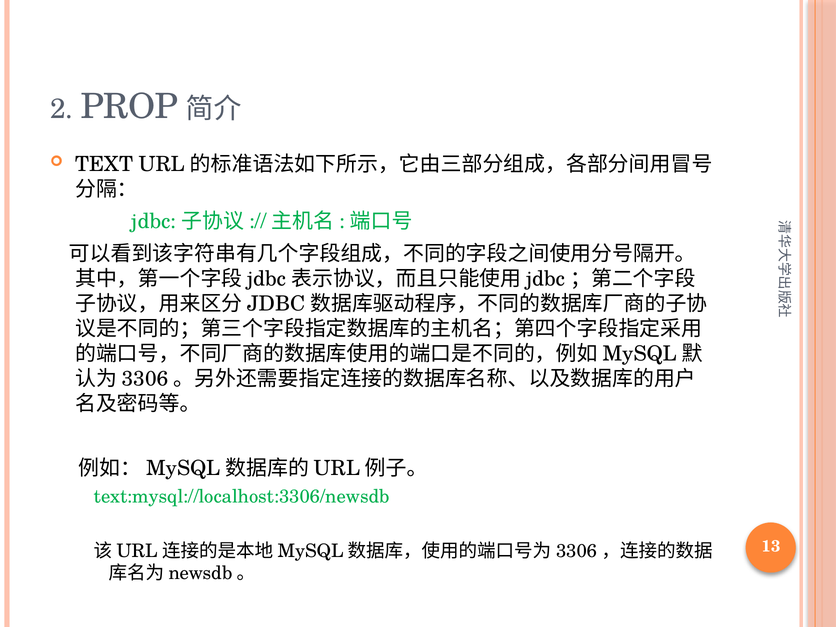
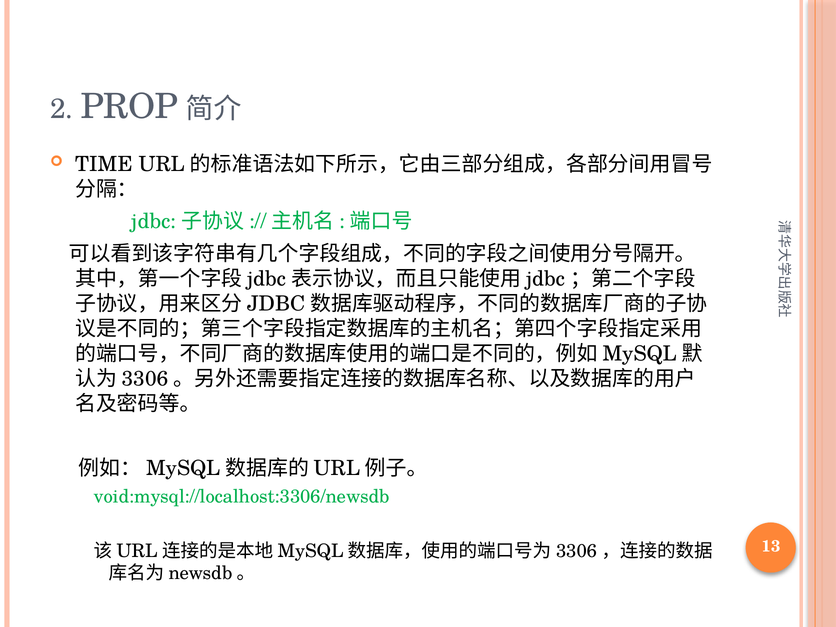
TEXT: TEXT -> TIME (104, 164)
text:mysql://localhost:3306/newsdb: text:mysql://localhost:3306/newsdb -> void:mysql://localhost:3306/newsdb (242, 497)
